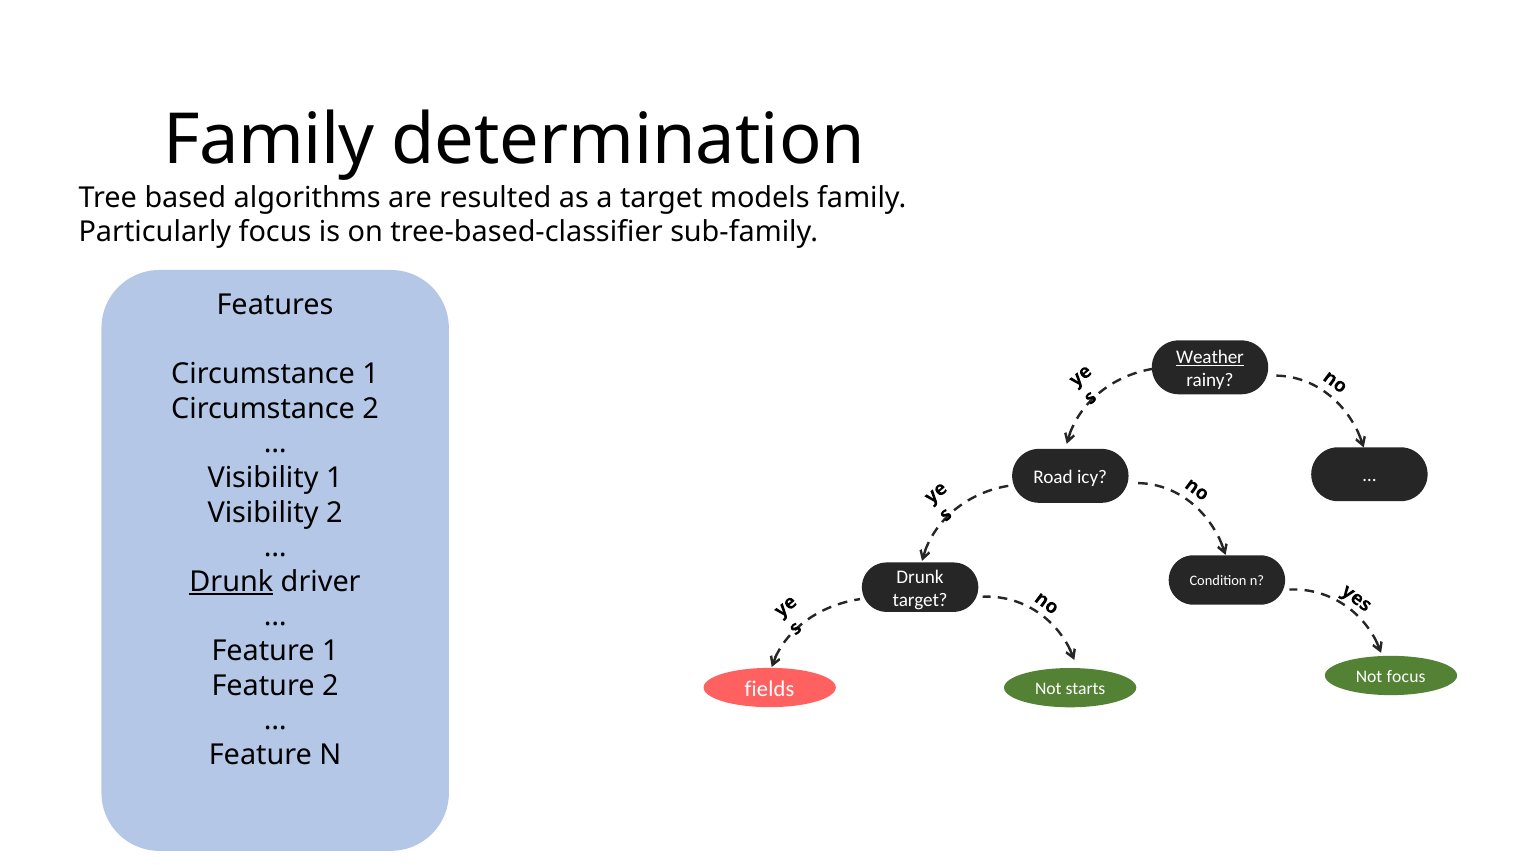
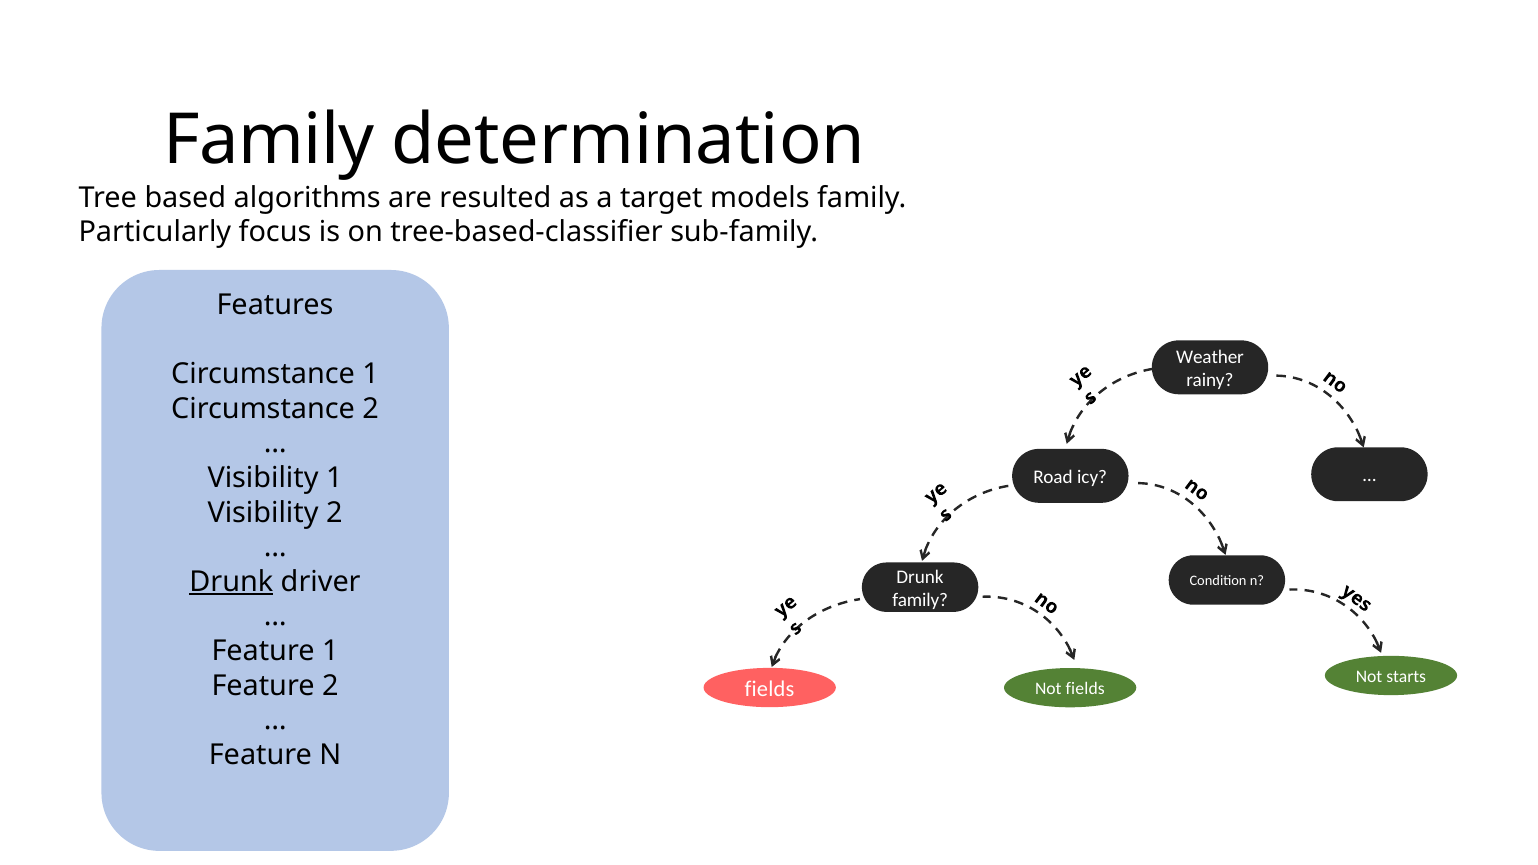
Weather underline: present -> none (1210, 357)
target: target -> family (920, 600)
Not focus: focus -> starts (1406, 677)
Not starts: starts -> fields (1085, 689)
